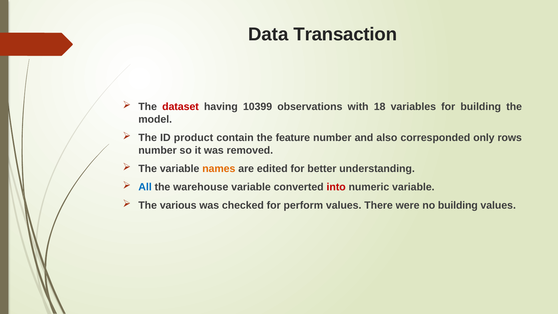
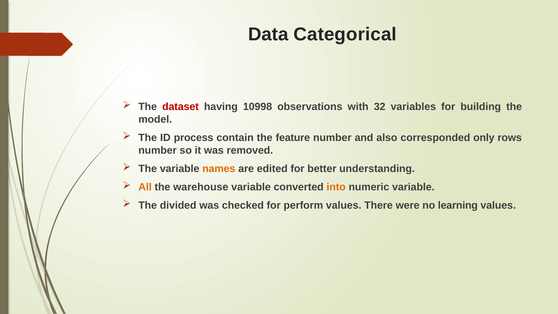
Transaction: Transaction -> Categorical (345, 34)
10399: 10399 -> 10998 (258, 107)
18: 18 -> 32 (380, 107)
product: product -> process (194, 138)
All colour: blue -> orange (145, 187)
into colour: red -> orange (336, 187)
various: various -> divided (178, 205)
no building: building -> learning (458, 205)
